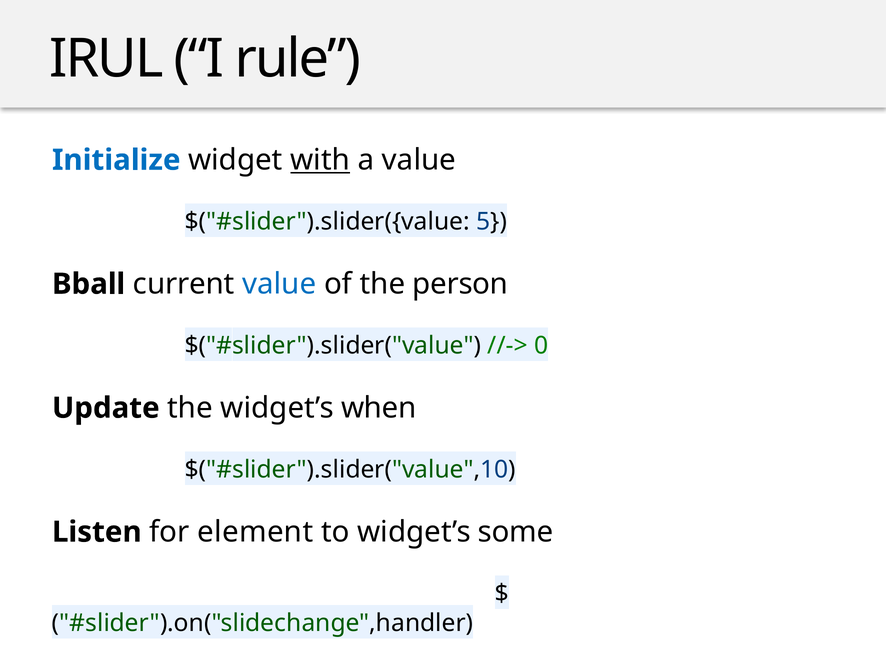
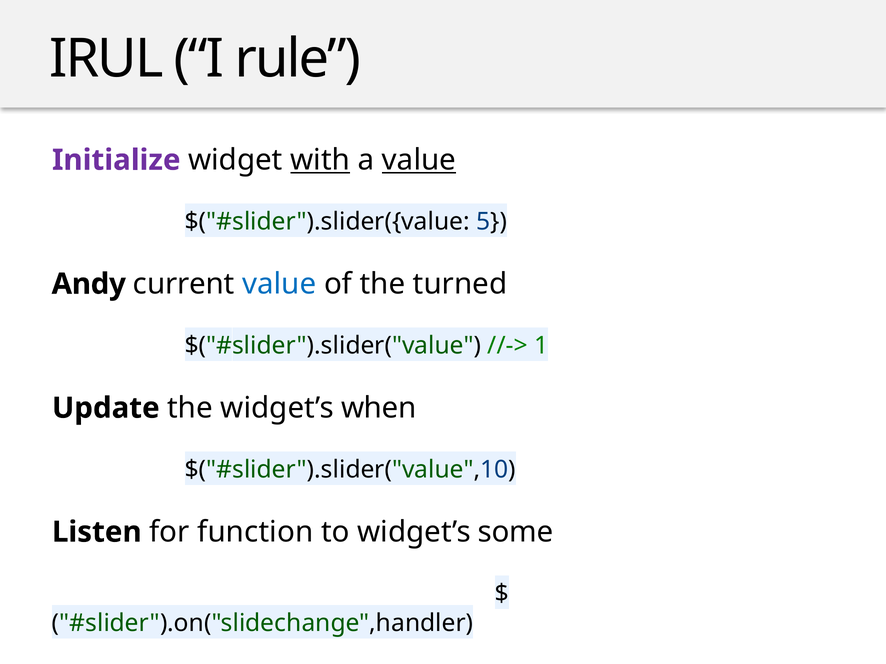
Initialize colour: blue -> purple (116, 160)
value underline: none -> present (419, 160)
Bball: Bball -> Andy (89, 284)
person: person -> turned (460, 284)
0: 0 -> 1 (541, 346)
element: element -> function (255, 532)
